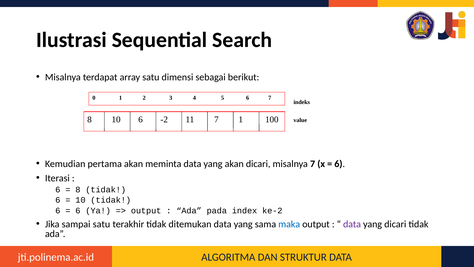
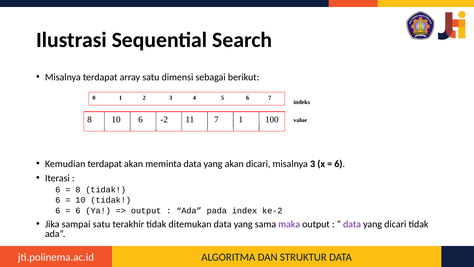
Kemudian pertama: pertama -> terdapat (105, 164)
misalnya 7: 7 -> 3 (313, 164)
maka colour: blue -> purple (289, 224)
